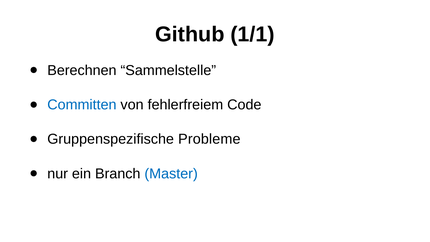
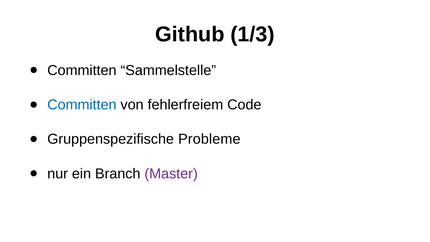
1/1: 1/1 -> 1/3 (252, 34)
Berechnen: Berechnen -> Committen (82, 70)
Master colour: blue -> purple (171, 174)
